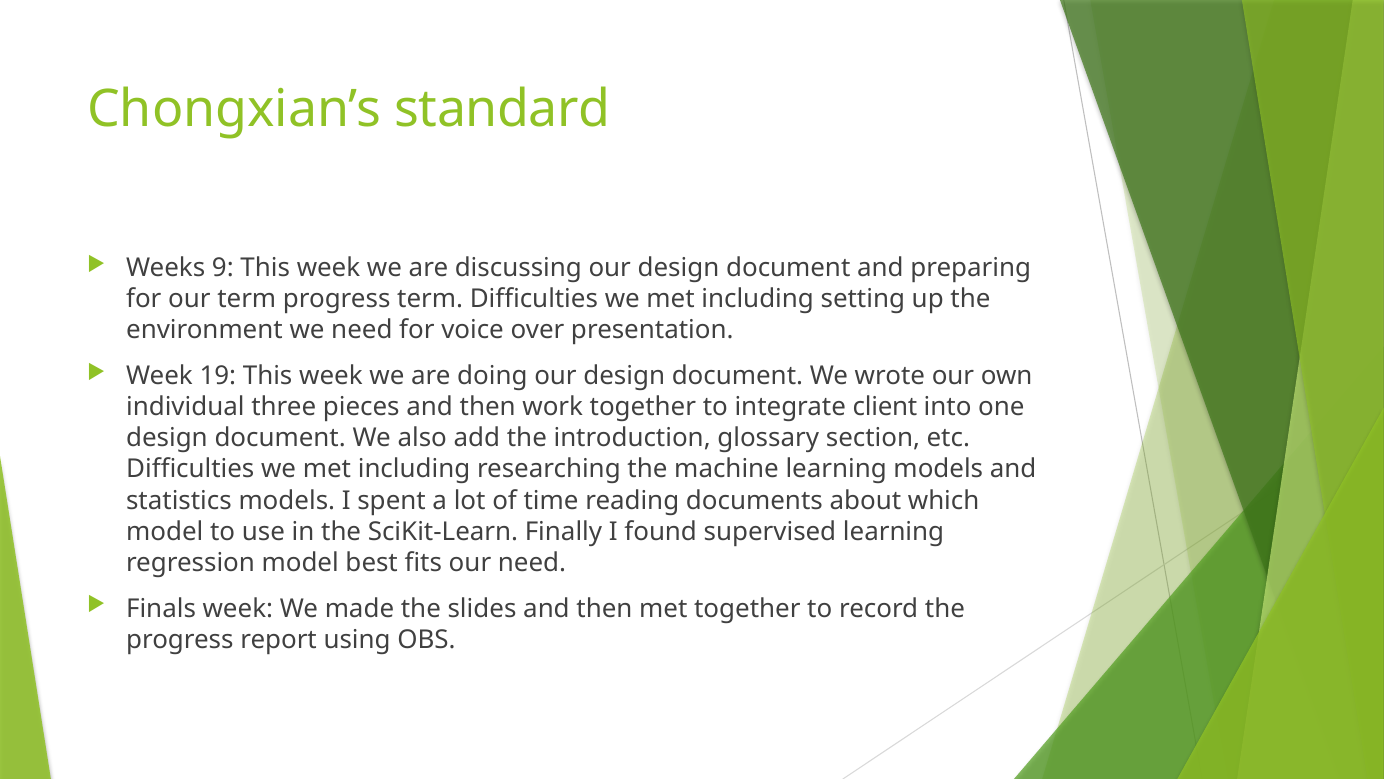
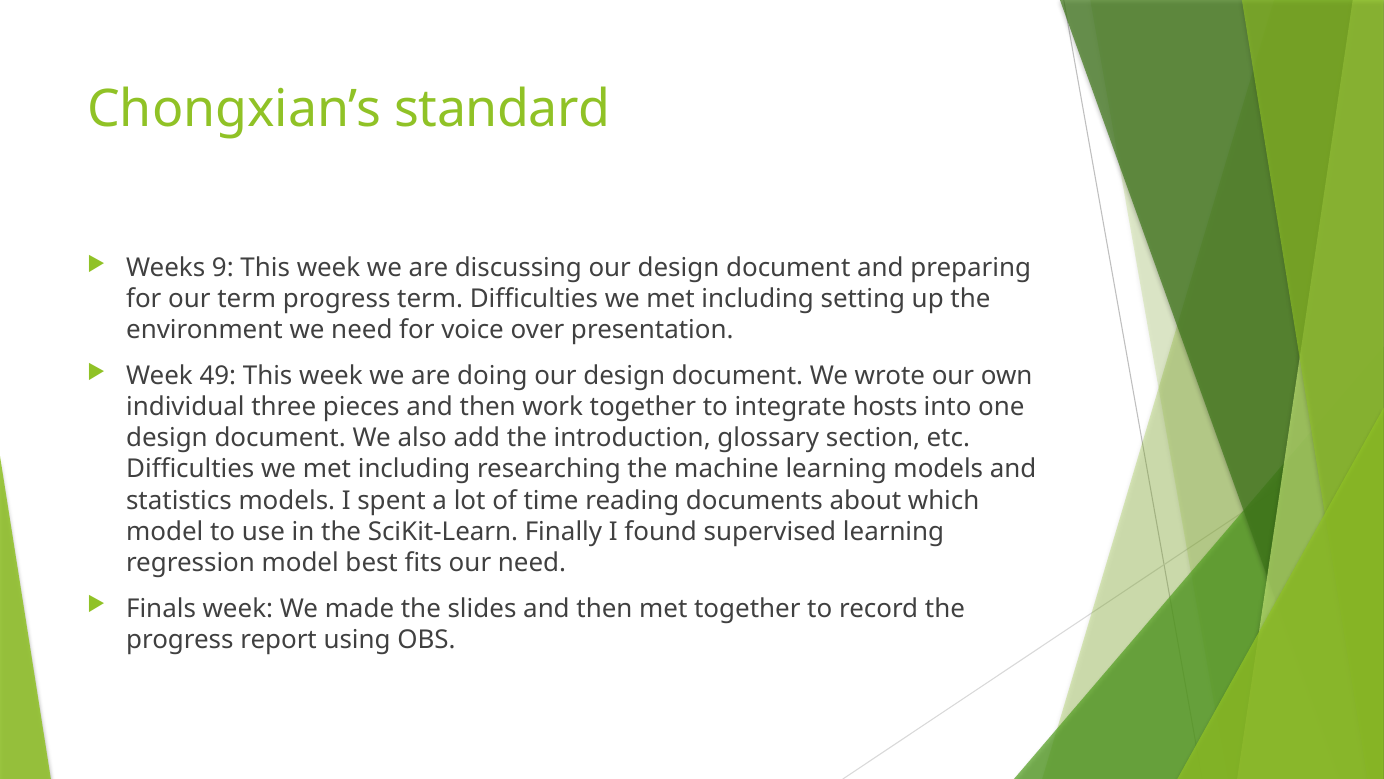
19: 19 -> 49 (218, 376)
client: client -> hosts (885, 407)
